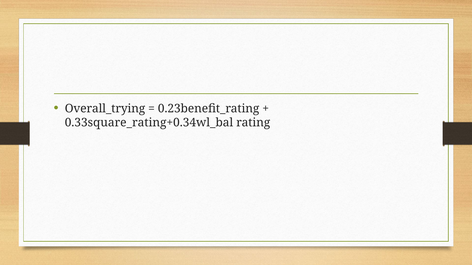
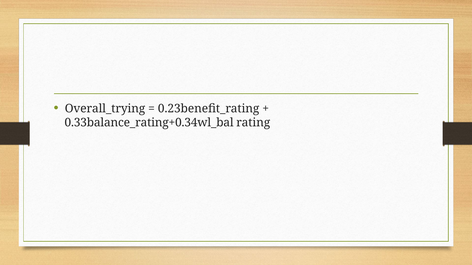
0.33square_rating+0.34wl_bal: 0.33square_rating+0.34wl_bal -> 0.33balance_rating+0.34wl_bal (149, 123)
